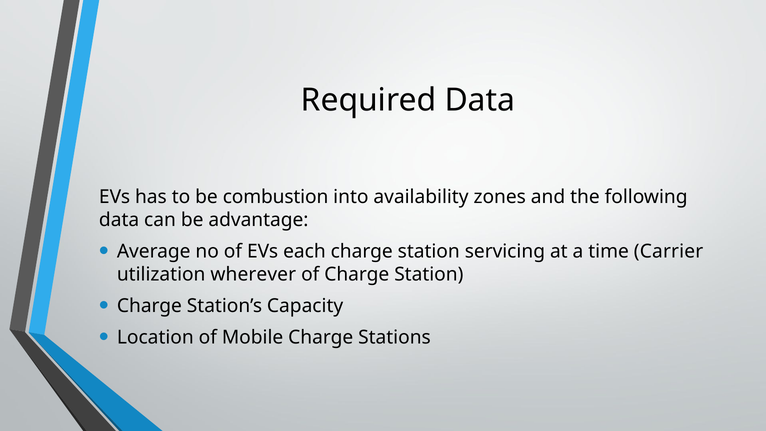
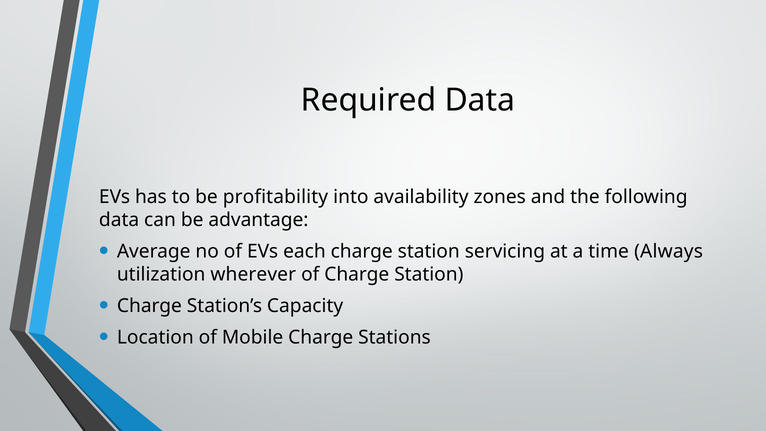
combustion: combustion -> profitability (275, 197)
Carrier: Carrier -> Always (669, 251)
